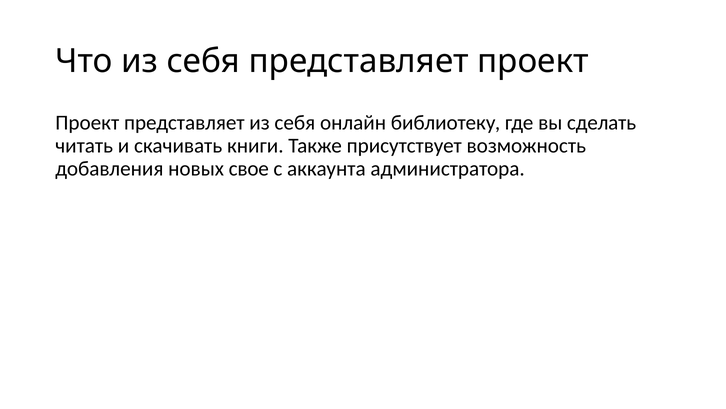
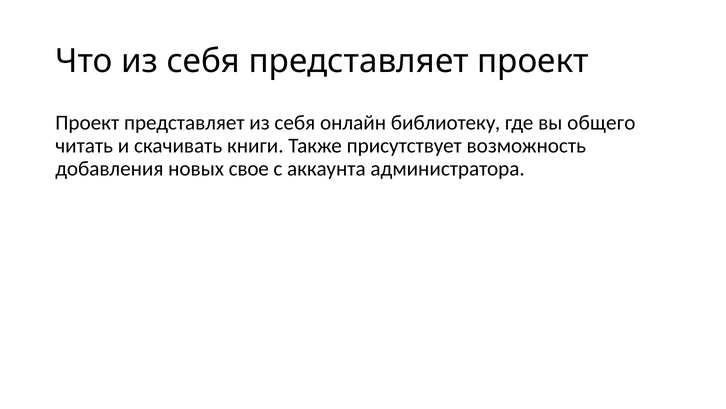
сделать: сделать -> общего (601, 123)
